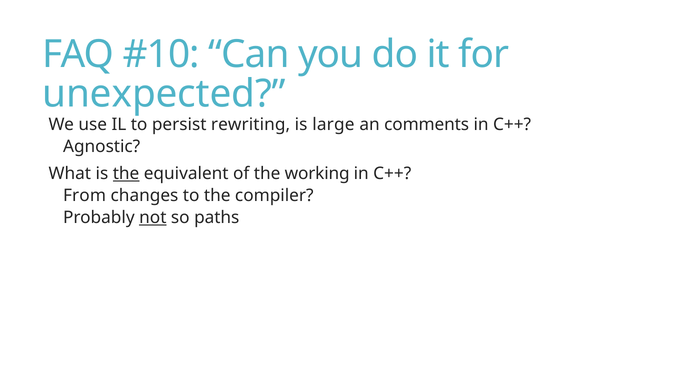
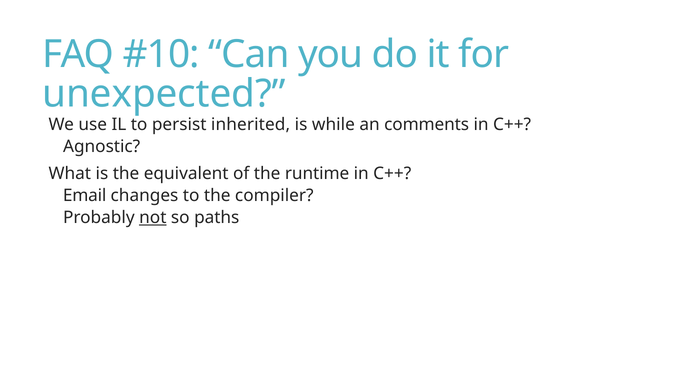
rewriting: rewriting -> inherited (251, 125)
large: large -> while (333, 125)
the underline: present -> none (126, 173)
working: working -> runtime (317, 173)
From: From -> Email (85, 195)
